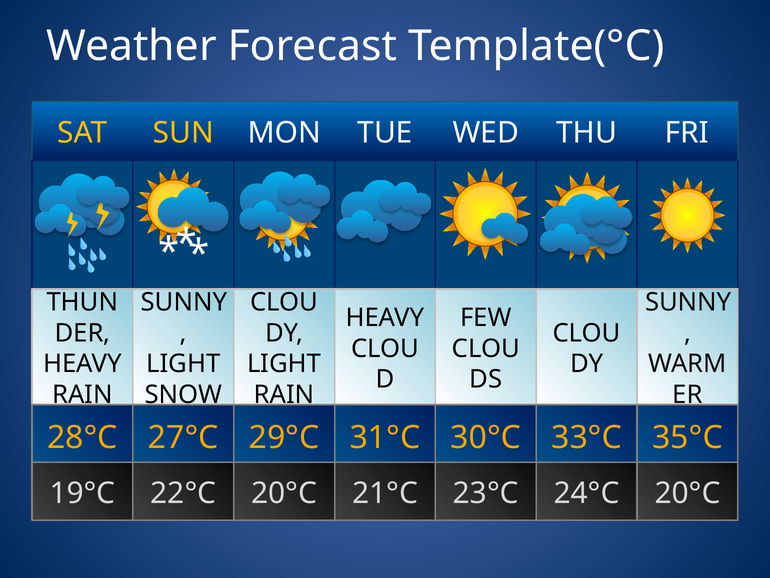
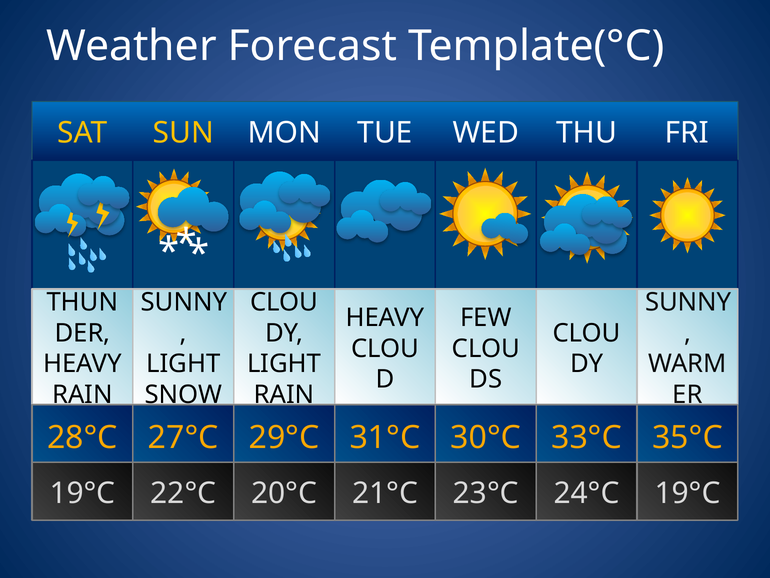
20°C: 20°C -> 19°C (687, 493)
